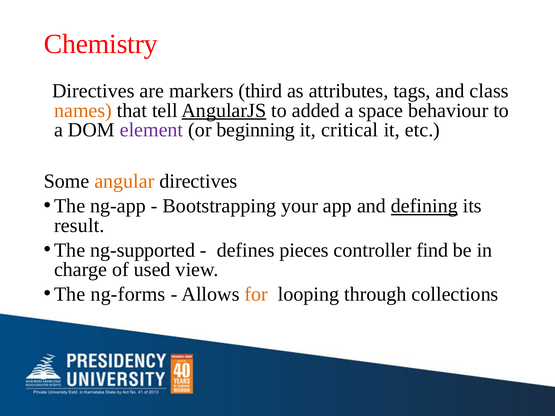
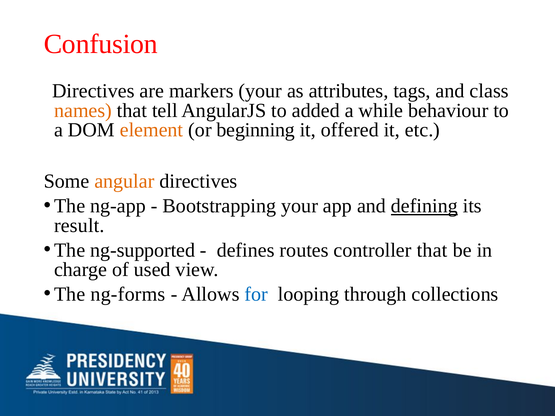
Chemistry: Chemistry -> Confusion (101, 44)
markers third: third -> your (260, 91)
AngularJS underline: present -> none (224, 111)
space: space -> while (381, 111)
element colour: purple -> orange (152, 130)
critical: critical -> offered (350, 130)
pieces: pieces -> routes (304, 250)
controller find: find -> that (432, 250)
for colour: orange -> blue (256, 294)
